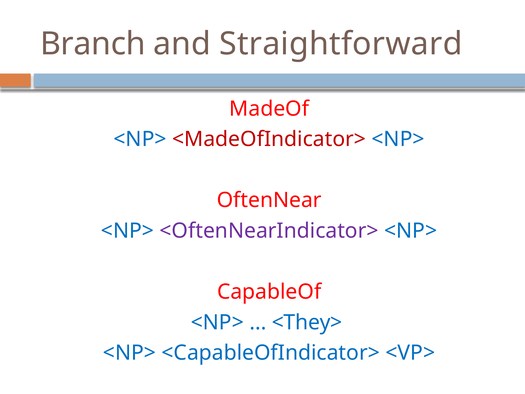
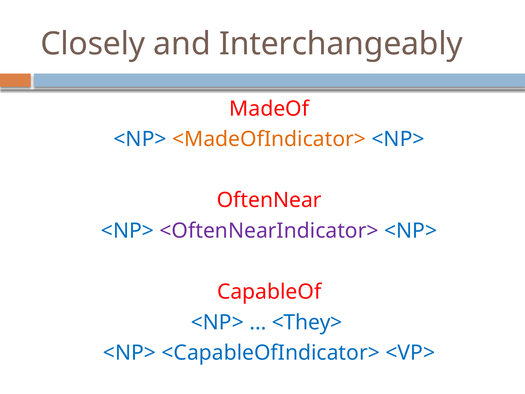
Branch: Branch -> Closely (93, 44)
Straightforward: Straightforward -> Interchangeably (341, 44)
<MadeOfIndicator> colour: red -> orange (269, 139)
